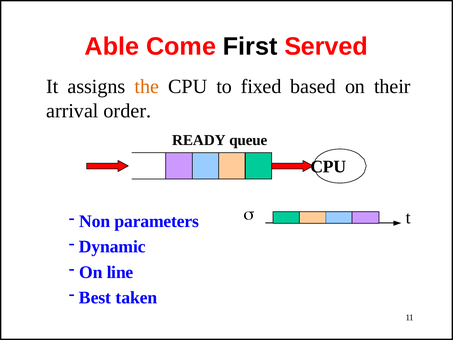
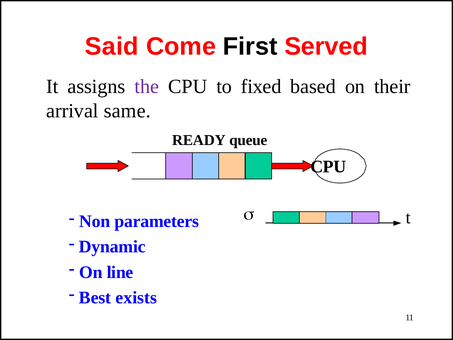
Able: Able -> Said (112, 46)
the colour: orange -> purple (147, 87)
order: order -> same (127, 111)
taken: taken -> exists (136, 297)
